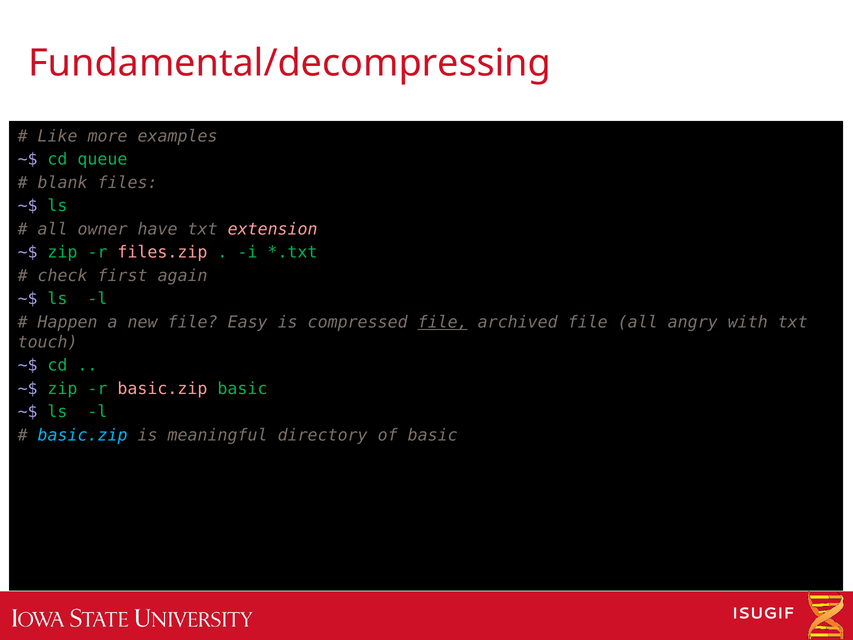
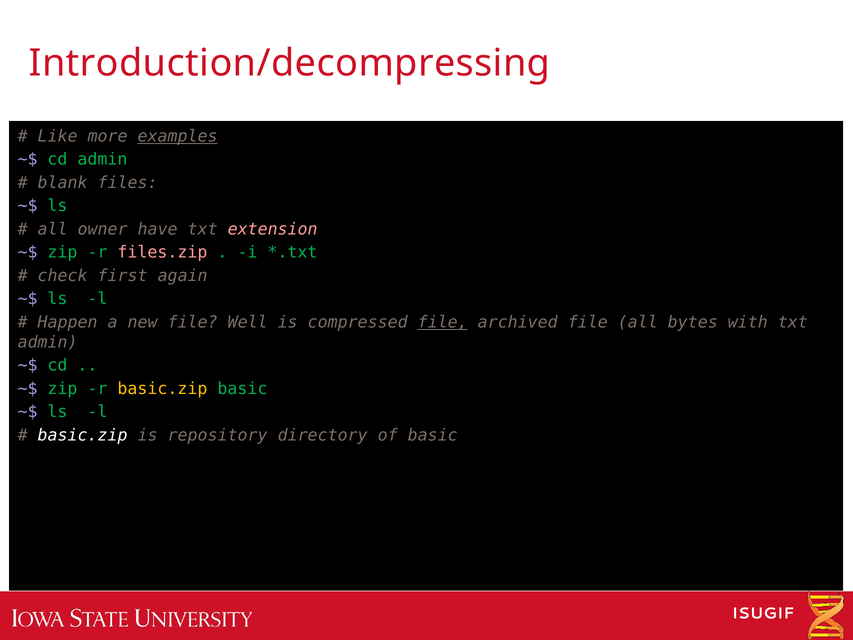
Fundamental/decompressing: Fundamental/decompressing -> Introduction/decompressing (290, 63)
examples underline: none -> present (178, 136)
cd queue: queue -> admin (102, 159)
Easy: Easy -> Well (248, 322)
angry: angry -> bytes (693, 322)
touch: touch -> admin (48, 342)
basic.zip colour: pink -> yellow (162, 389)
basic.zip colour: light blue -> white (83, 435)
meaningful: meaningful -> repository (218, 435)
